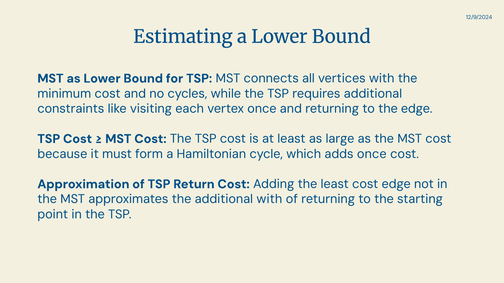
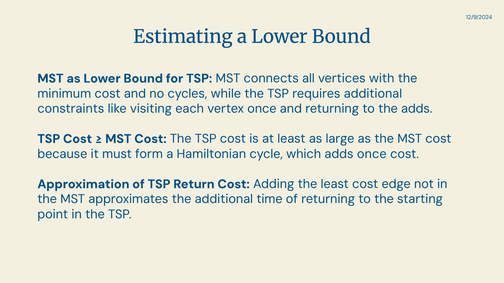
the edge: edge -> adds (417, 109)
additional with: with -> time (269, 200)
